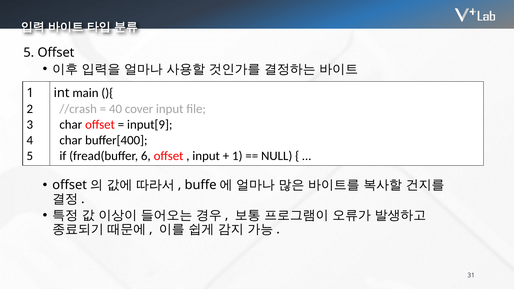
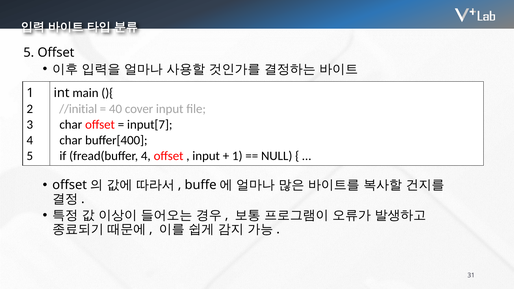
//crash: //crash -> //initial (78, 109)
input[9: input[9 -> input[7 (150, 125)
fread(buffer 6: 6 -> 4 (146, 156)
